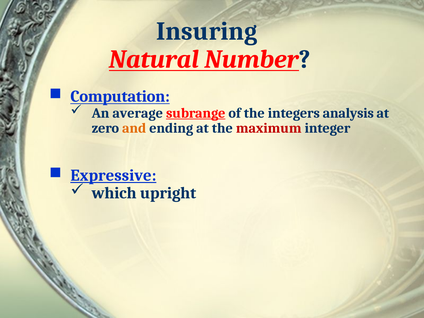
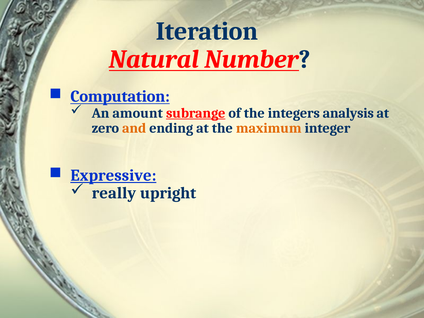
Insuring: Insuring -> Iteration (207, 31)
average: average -> amount (138, 113)
maximum colour: red -> orange (269, 128)
which: which -> really (114, 193)
